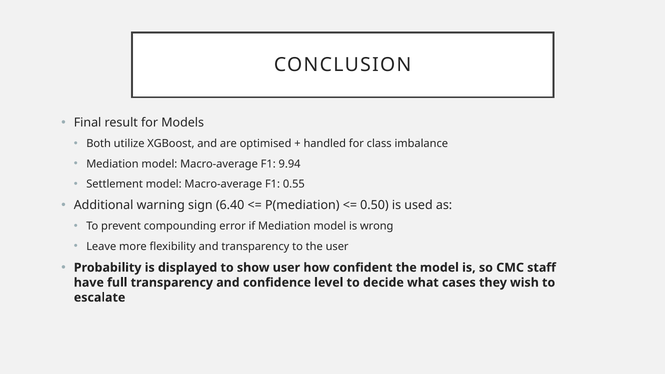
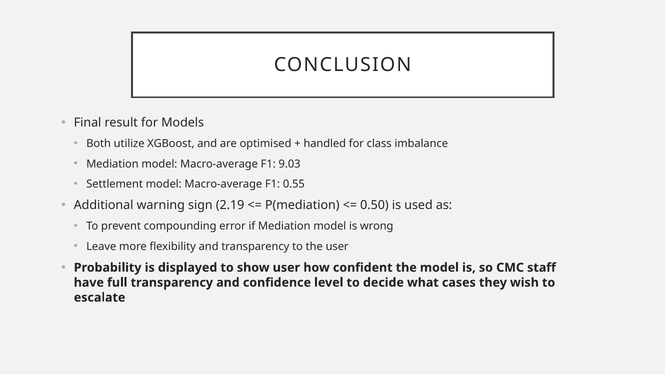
9.94: 9.94 -> 9.03 (290, 164)
6.40: 6.40 -> 2.19 (230, 205)
